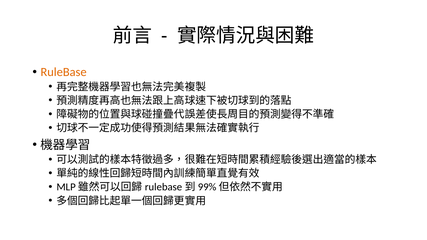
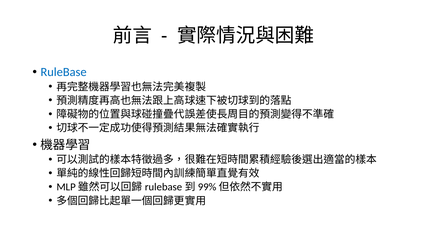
RuleBase colour: orange -> blue (64, 72)
